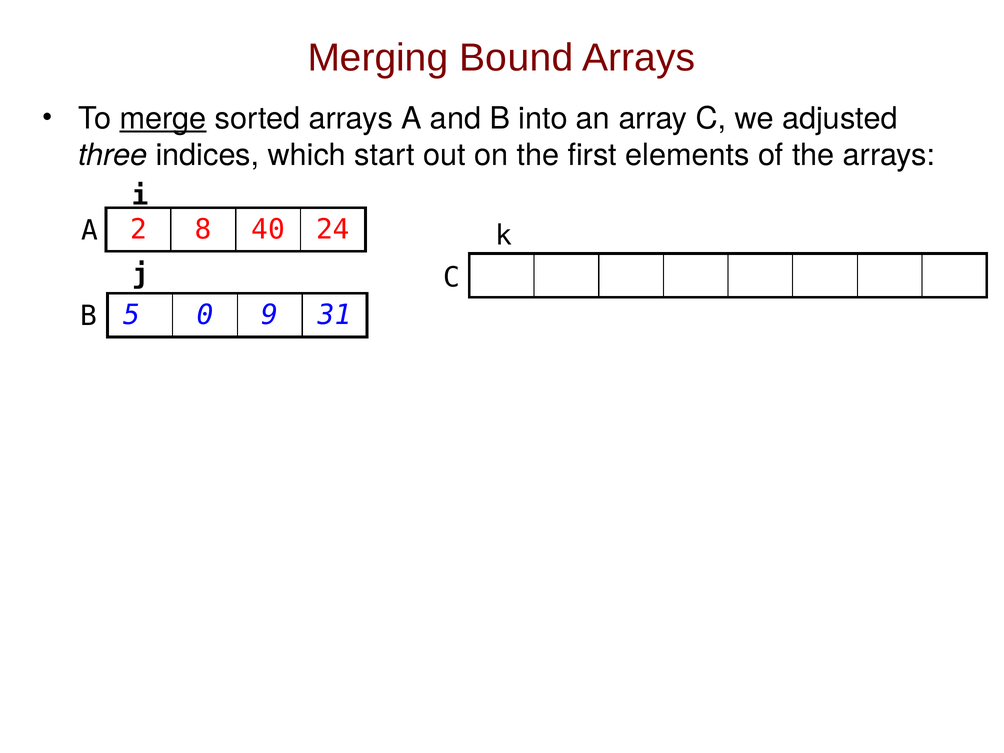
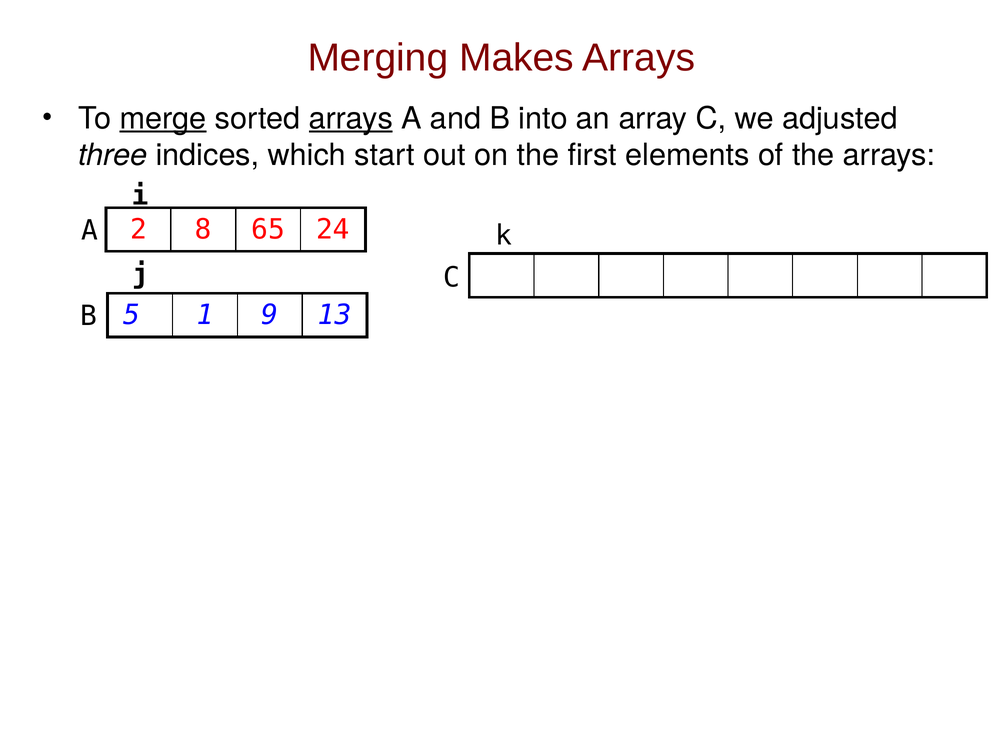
Bound: Bound -> Makes (516, 58)
arrays underline: none -> present (351, 118)
40: 40 -> 65 (268, 229)
0: 0 -> 1 (205, 315)
31: 31 -> 13 (335, 315)
